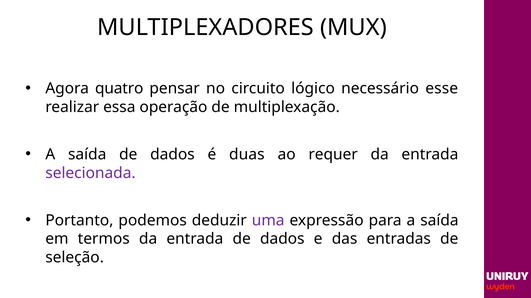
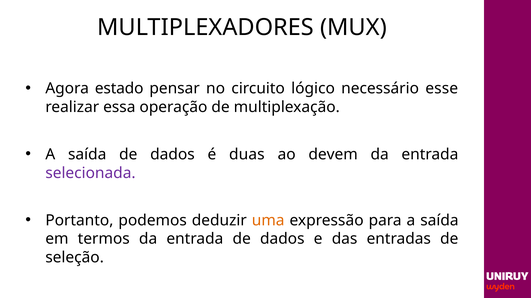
quatro: quatro -> estado (119, 89)
requer: requer -> devem (333, 155)
uma colour: purple -> orange (268, 221)
